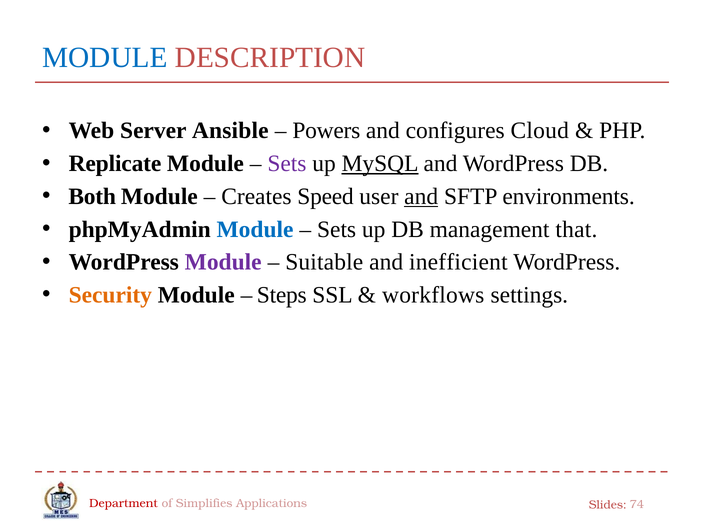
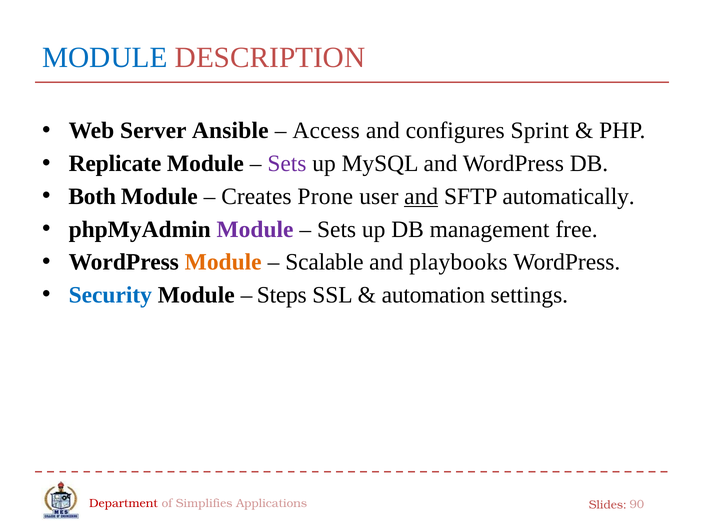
Powers: Powers -> Access (326, 131)
Cloud: Cloud -> Sprint (540, 131)
MySQL underline: present -> none (380, 164)
Speed: Speed -> Prone (325, 196)
environments: environments -> automatically (569, 196)
Module colour: blue -> purple (255, 229)
that: that -> free (577, 229)
Module colour: purple -> orange (223, 262)
Suitable: Suitable -> Scalable (324, 262)
inefficient: inefficient -> playbooks (458, 262)
Security colour: orange -> blue (110, 295)
workflows: workflows -> automation (433, 295)
74: 74 -> 90 (637, 504)
